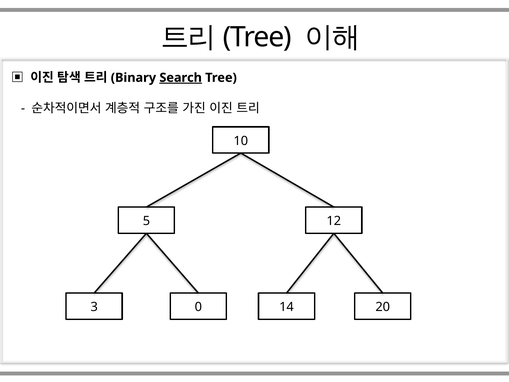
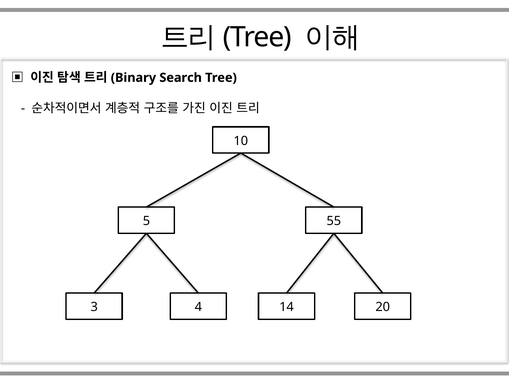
Search underline: present -> none (181, 78)
12: 12 -> 55 (334, 221)
0: 0 -> 4 (198, 307)
